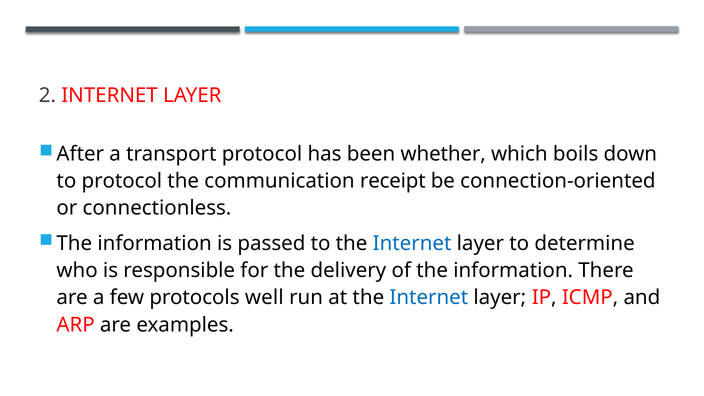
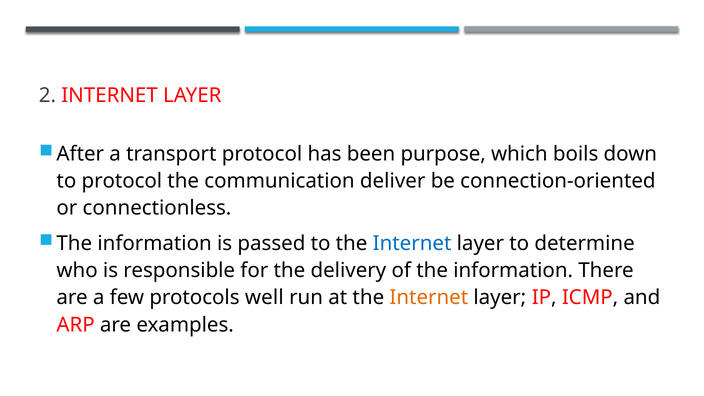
whether: whether -> purpose (443, 154)
receipt: receipt -> deliver (393, 181)
Internet colour: blue -> orange (429, 298)
